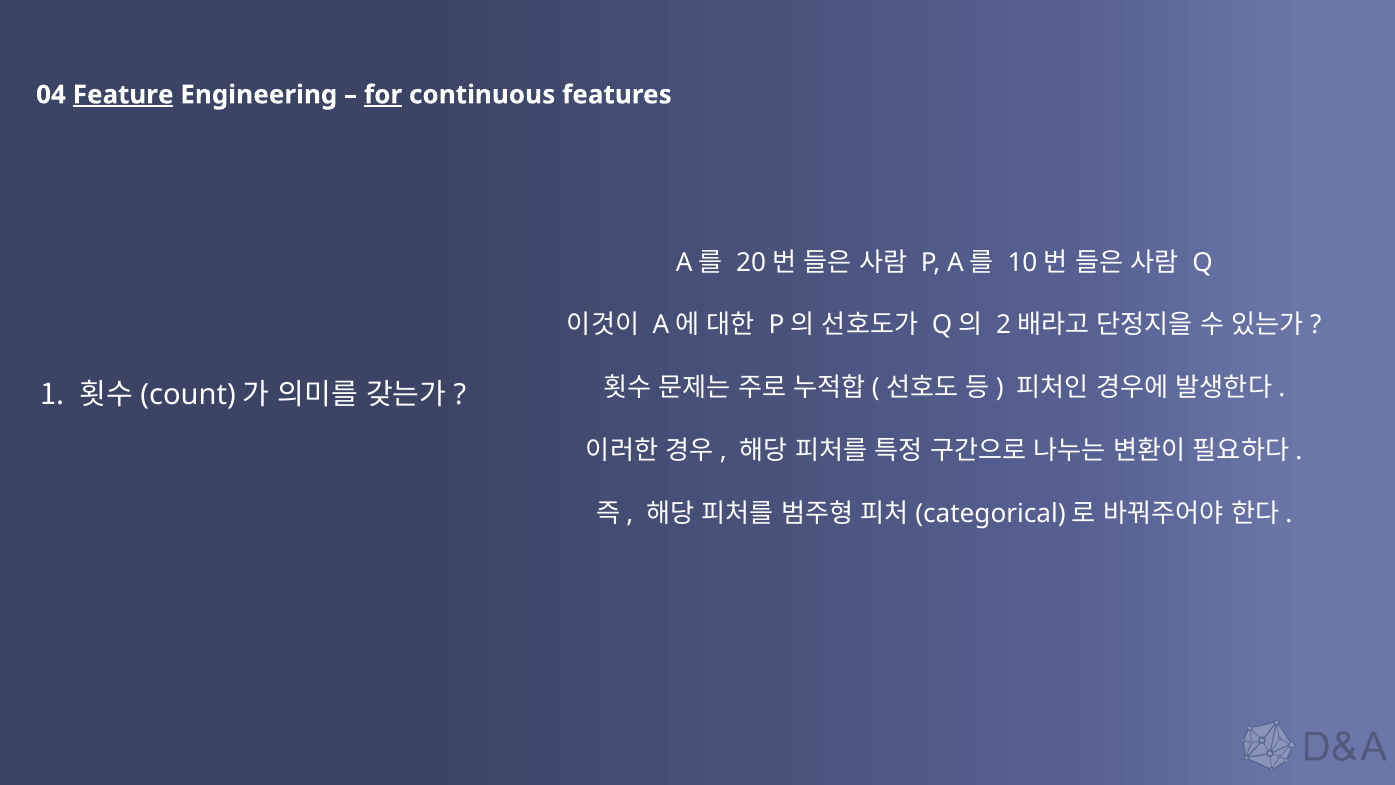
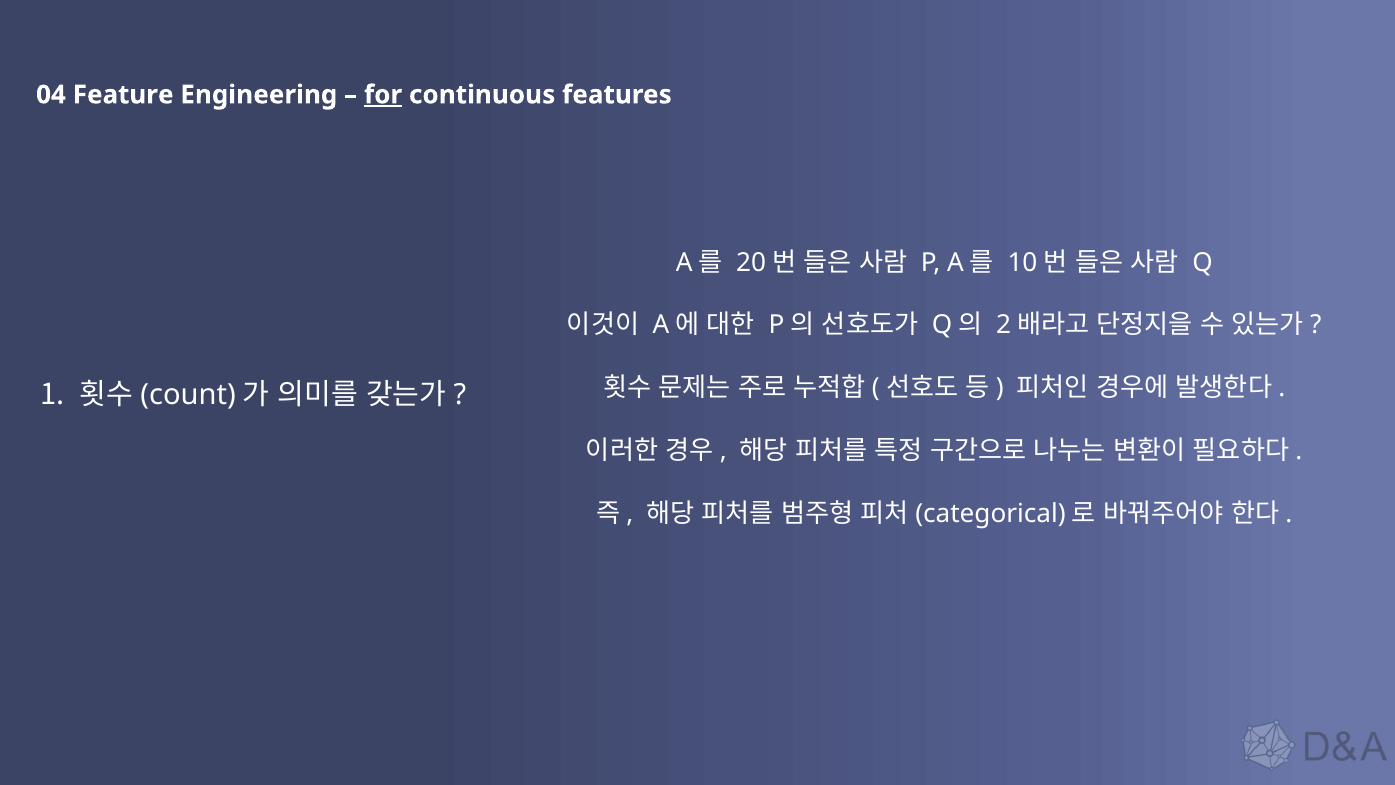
Feature underline: present -> none (123, 95)
